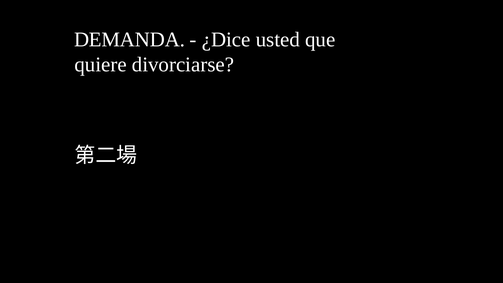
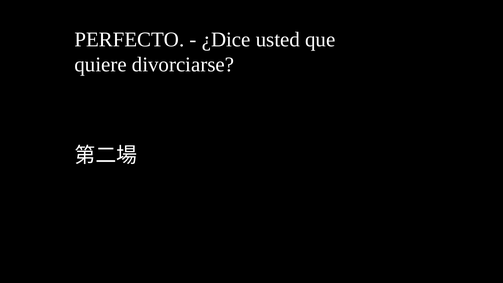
DEMANDA: DEMANDA -> PERFECTO (129, 40)
